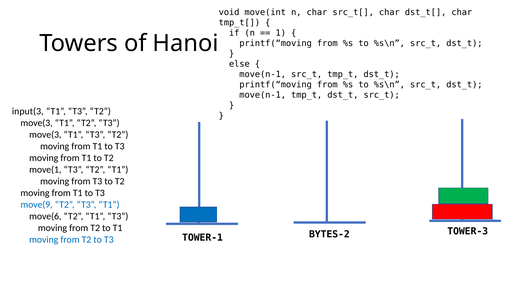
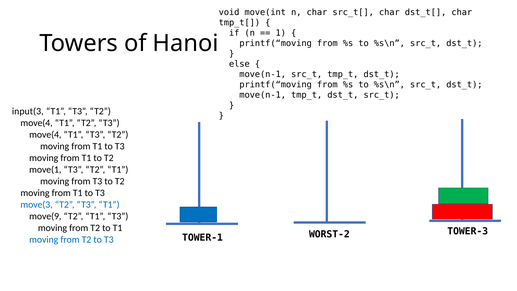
move(3: move(3 -> move(4 (37, 123)
move(3: move(3 -> move(4 (45, 135)
move(9: move(9 -> move(3 (37, 204)
move(6: move(6 -> move(9 (45, 216)
BYTES-2: BYTES-2 -> WORST-2 (329, 234)
